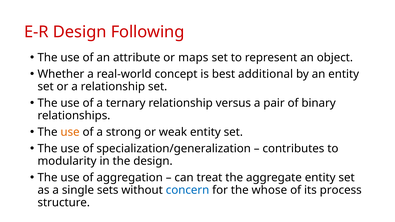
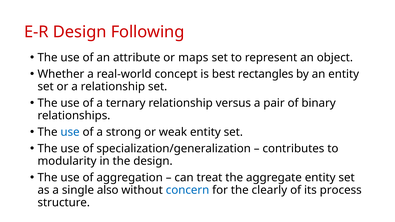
additional: additional -> rectangles (266, 74)
use colour: orange -> blue (70, 132)
sets: sets -> also (108, 190)
whose: whose -> clearly (269, 190)
